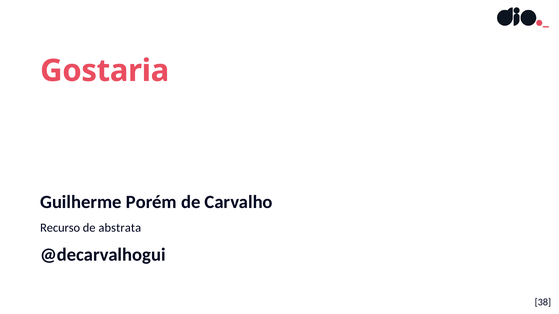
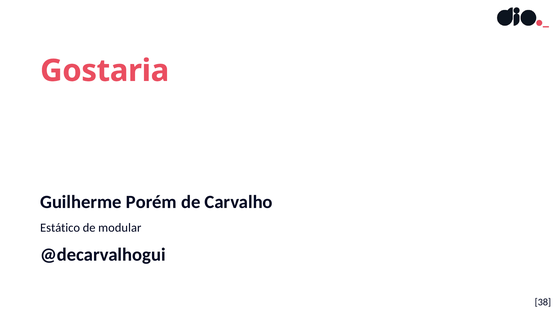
Recurso: Recurso -> Estático (60, 228)
abstrata: abstrata -> modular (120, 228)
